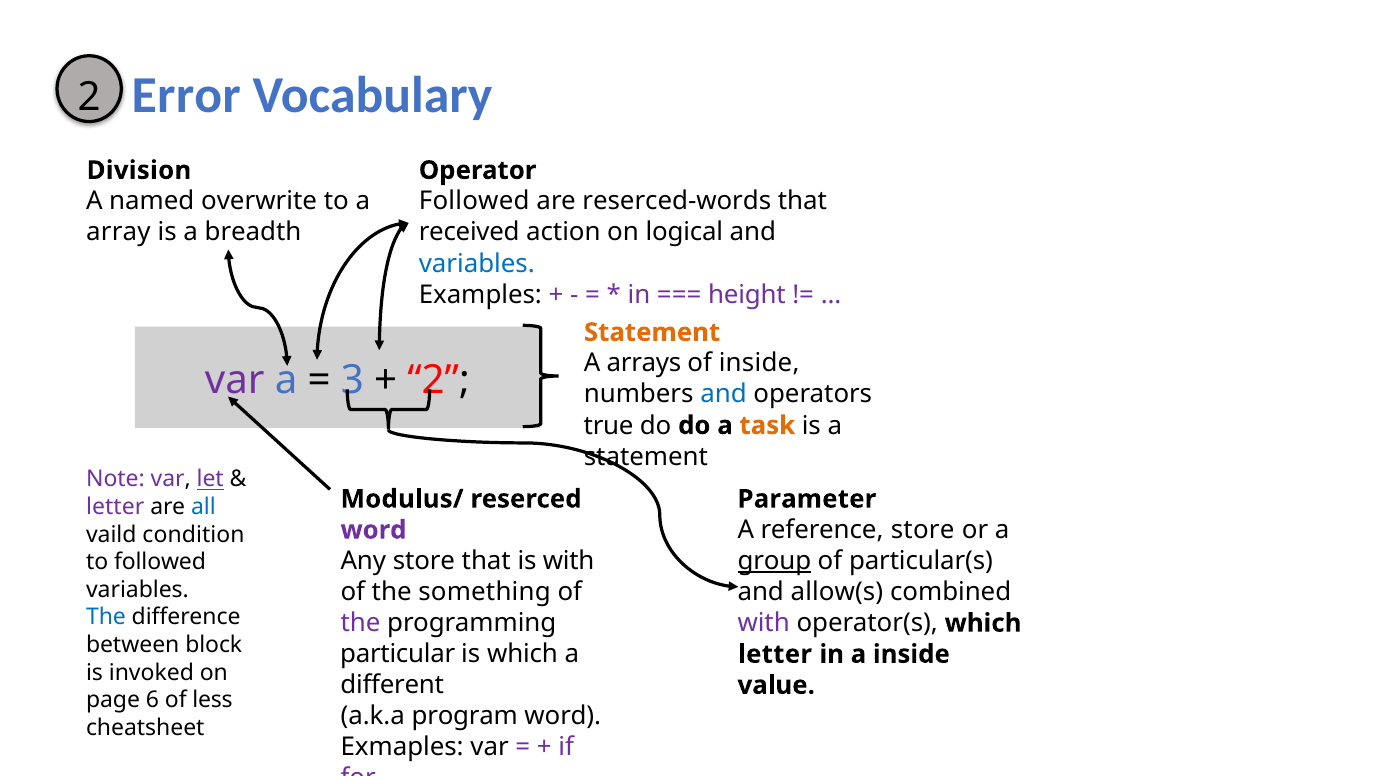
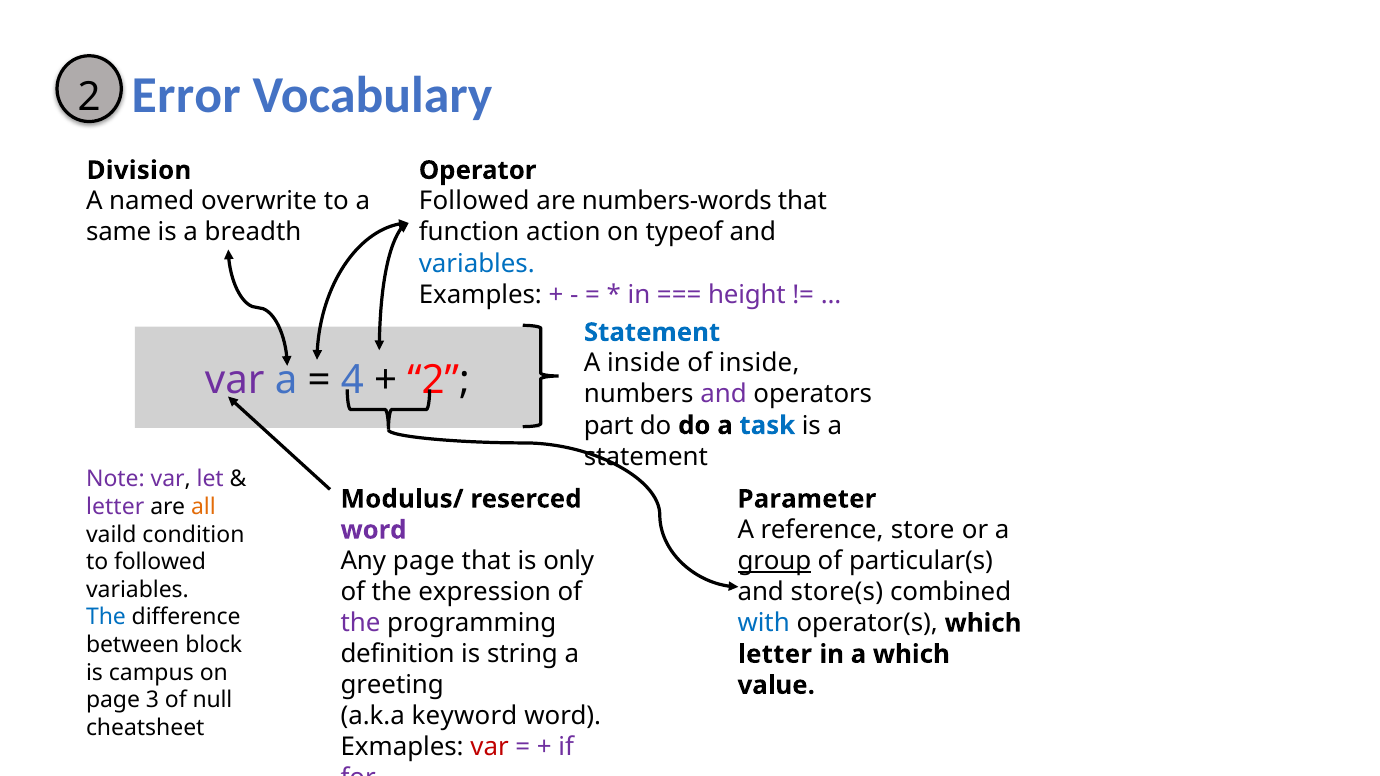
reserced-words: reserced-words -> numbers-words (677, 201)
array: array -> same (119, 233)
received: received -> function (469, 233)
logical: logical -> typeof (684, 233)
Statement colour: orange -> blue (652, 332)
A arrays: arrays -> inside (644, 364)
3: 3 -> 4 (352, 380)
and colour: blue -> purple (723, 395)
true: true -> part (609, 426)
task colour: orange -> blue (767, 426)
let underline: present -> none (210, 480)
all colour: blue -> orange (203, 507)
Any store: store -> page (424, 561)
is with: with -> only (569, 561)
something: something -> expression (485, 592)
allow(s: allow(s -> store(s (837, 592)
with colour: purple -> blue (764, 623)
particular: particular -> definition (398, 654)
is which: which -> string (522, 654)
a inside: inside -> which (911, 654)
invoked: invoked -> campus (151, 673)
different: different -> greeting (392, 685)
6: 6 -> 3 (152, 700)
less: less -> null (212, 700)
program: program -> keyword (465, 717)
var colour: black -> red (490, 748)
